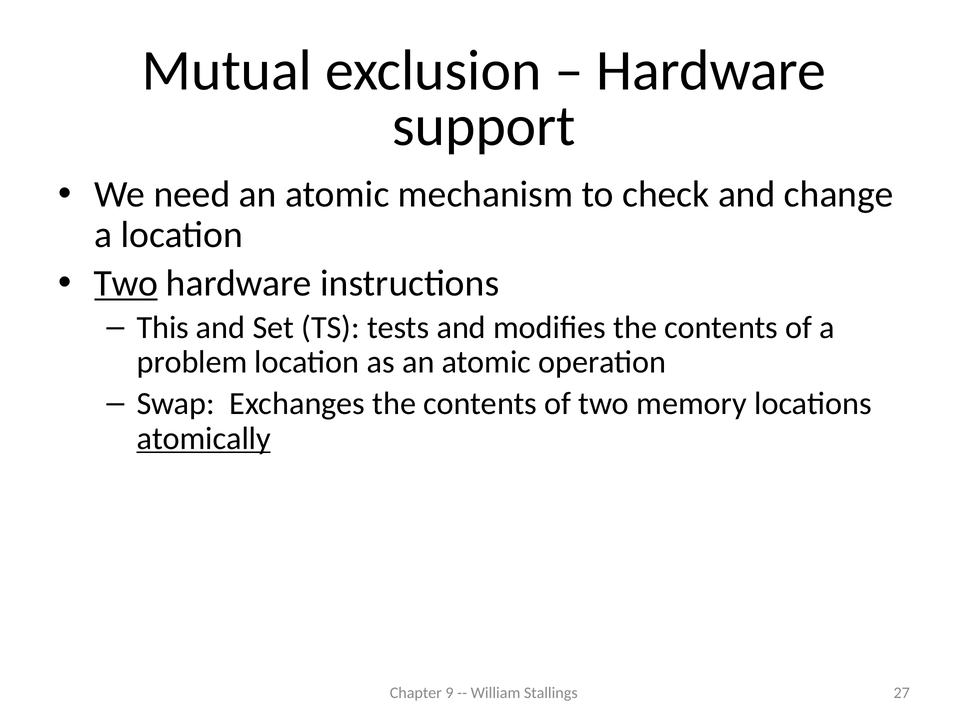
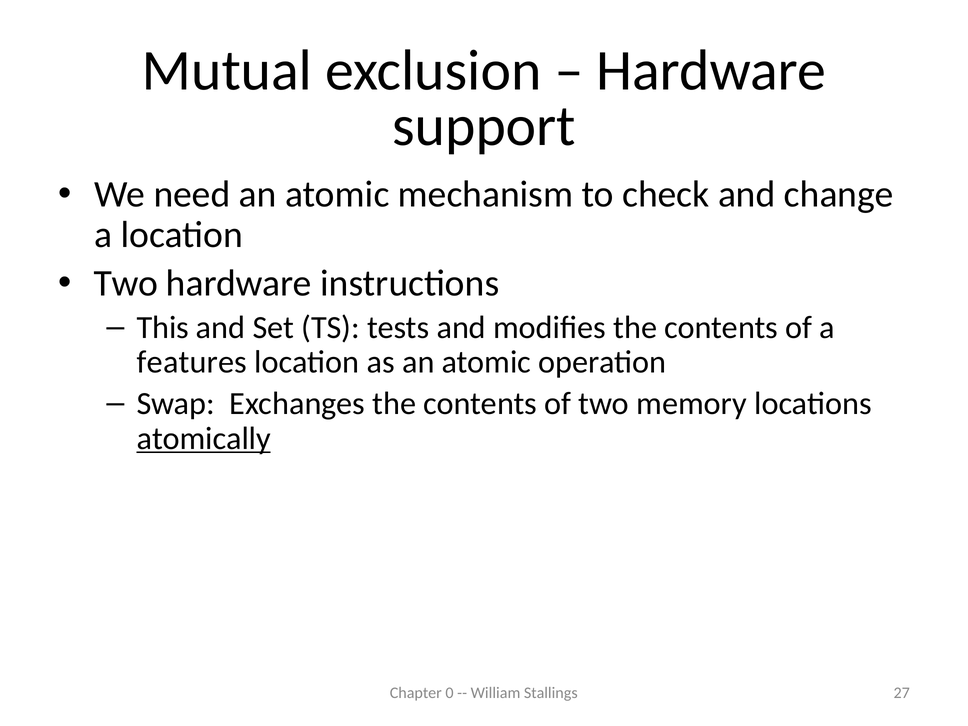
Two underline: present -> none (126, 283)
problem: problem -> features (192, 362)
9: 9 -> 0 (449, 693)
